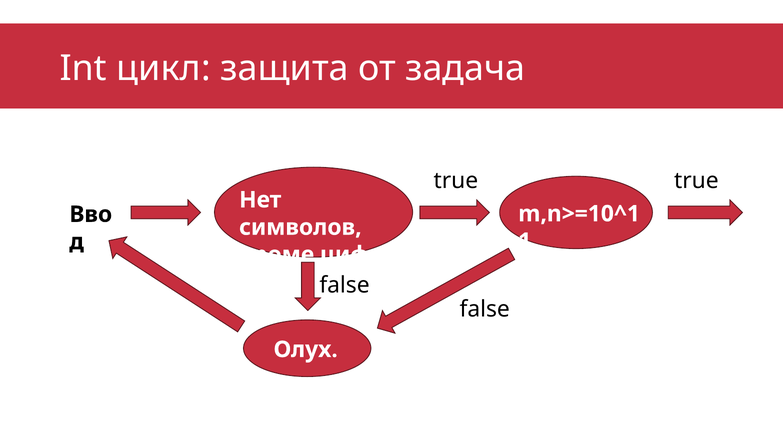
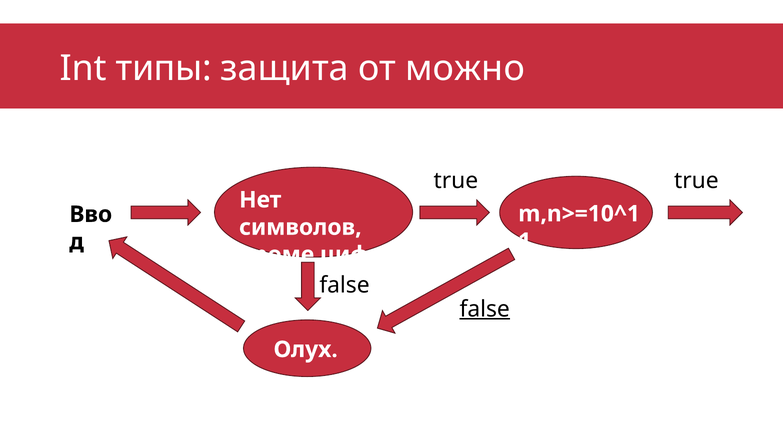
цикл: цикл -> типы (164, 69)
задача: задача -> можно (465, 69)
false underline: none -> present (485, 309)
